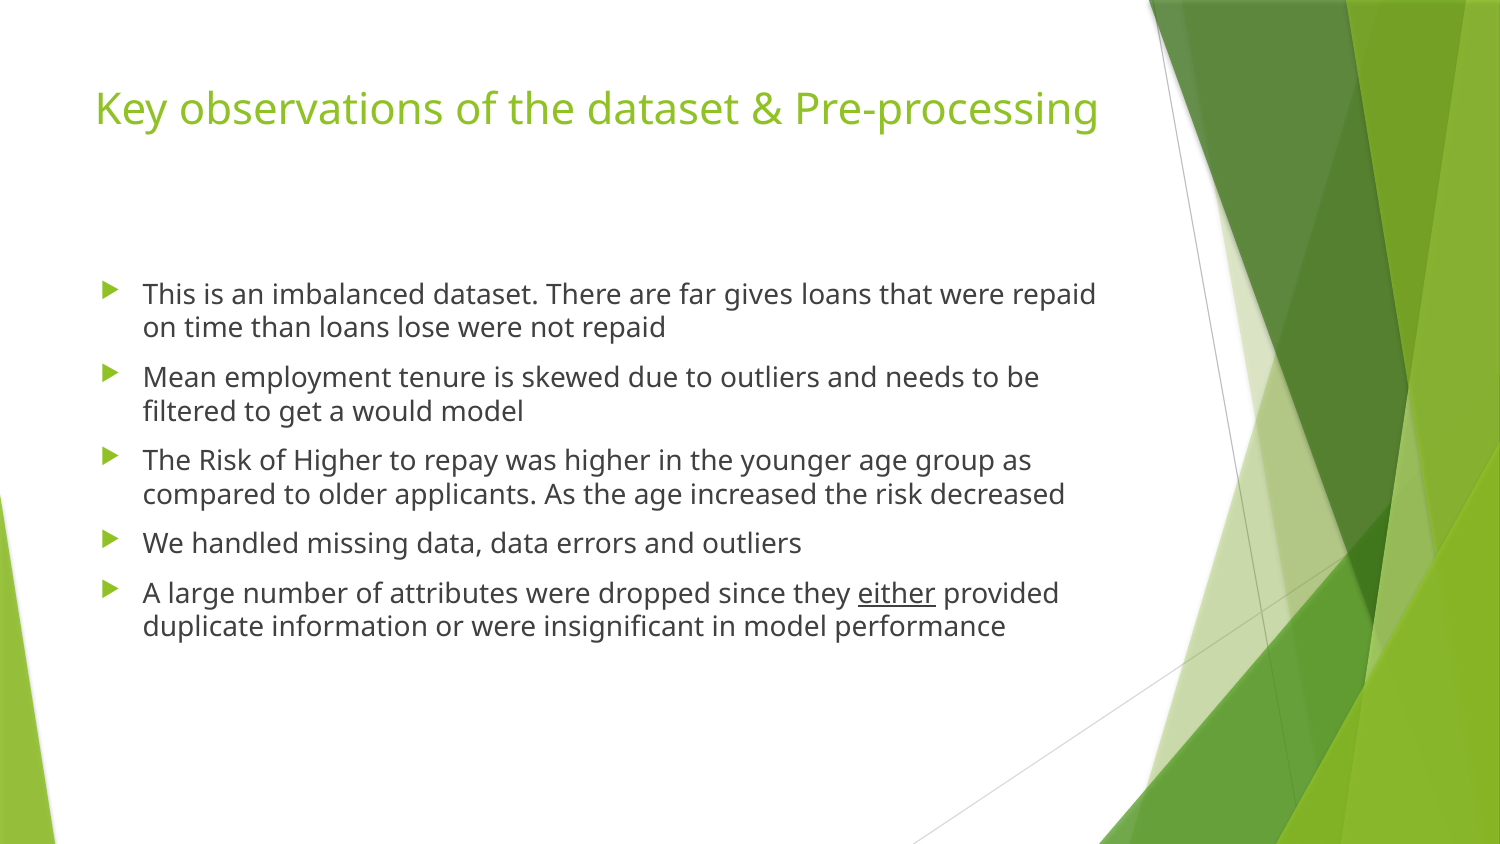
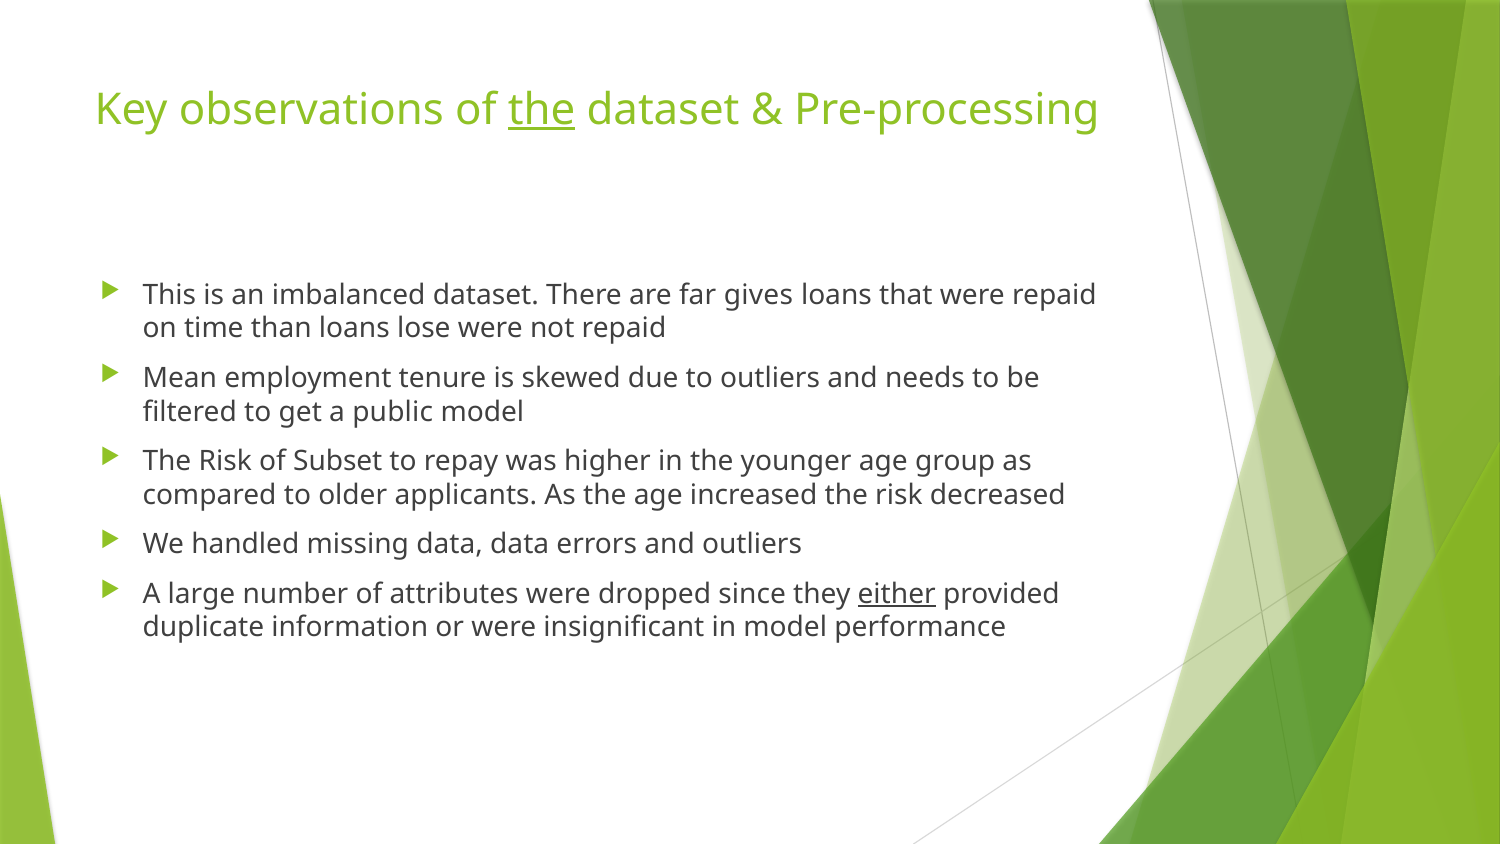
the underline: none -> present (542, 110)
would: would -> public (393, 412)
of Higher: Higher -> Subset (338, 461)
